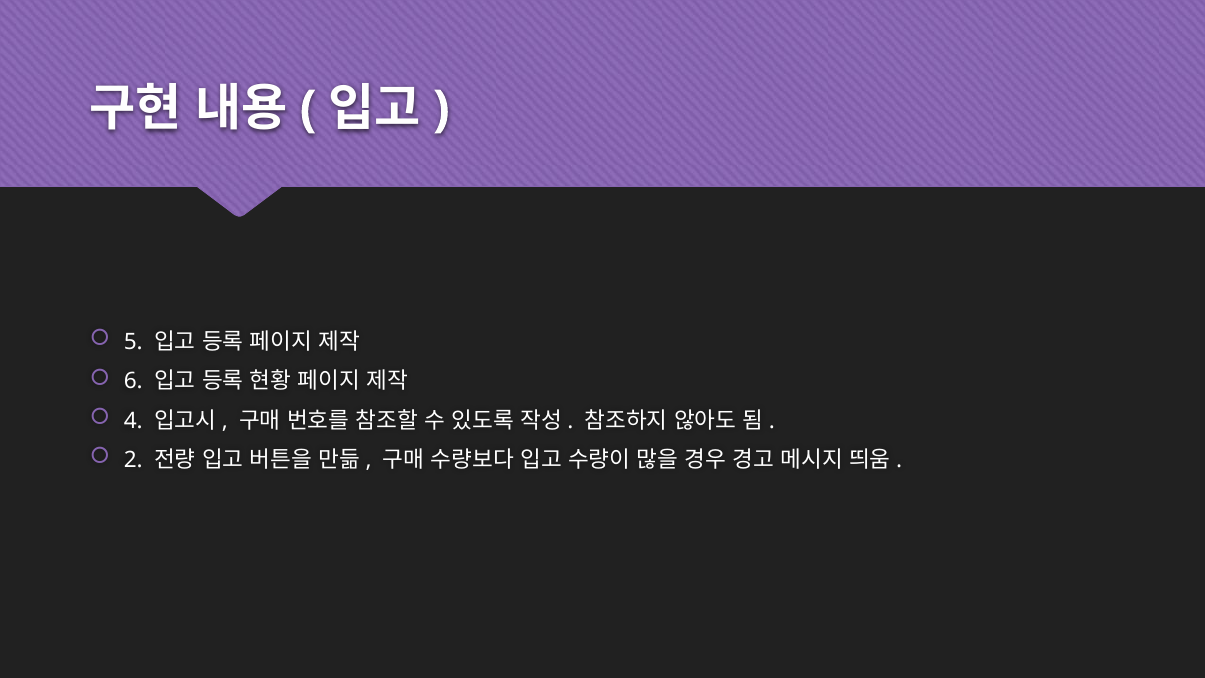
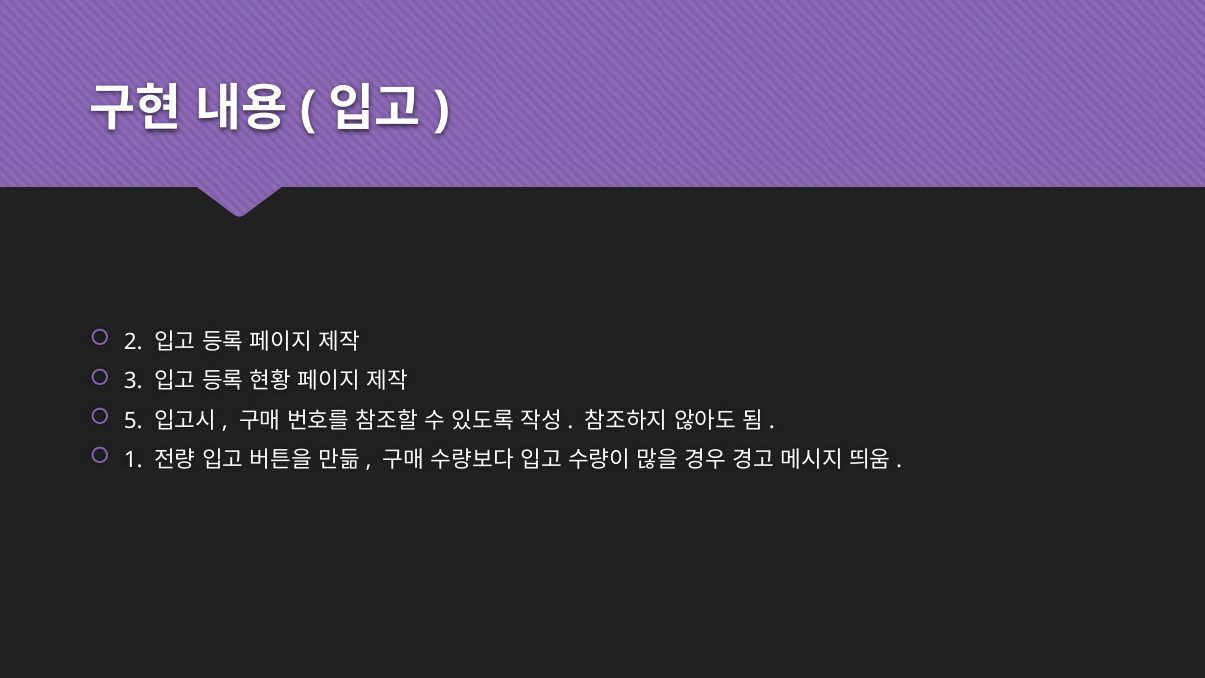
5: 5 -> 2 (133, 342)
6: 6 -> 3 (133, 381)
4: 4 -> 5 (133, 420)
2: 2 -> 1 (133, 460)
